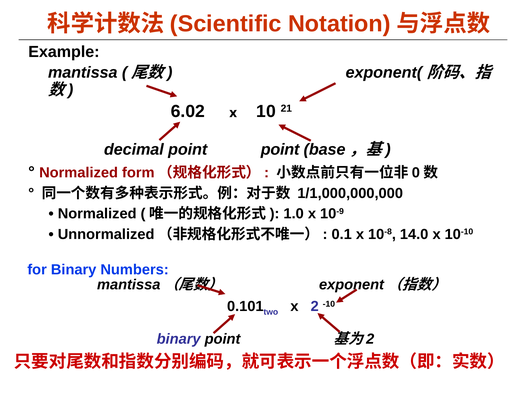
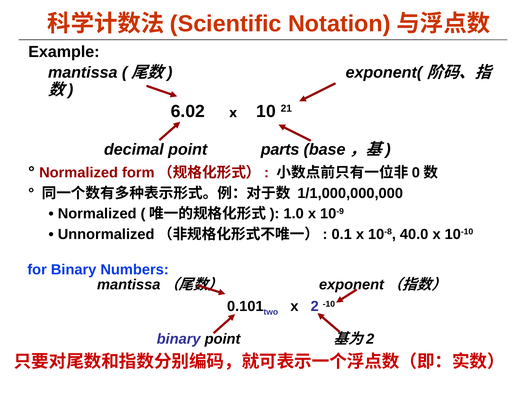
point point: point -> parts (280, 150)
14.0: 14.0 -> 40.0 (414, 234)
